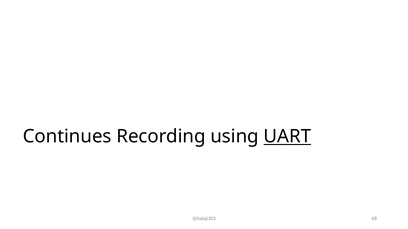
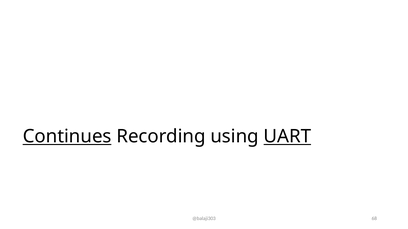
Continues underline: none -> present (67, 137)
